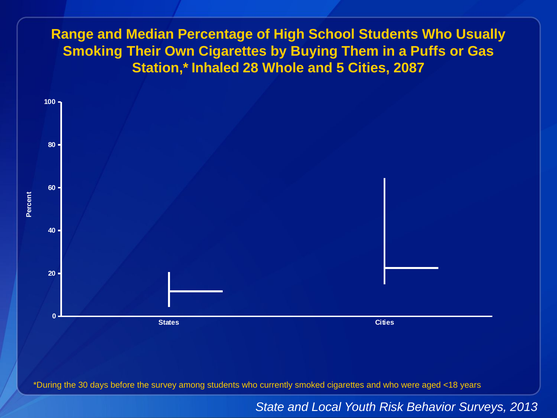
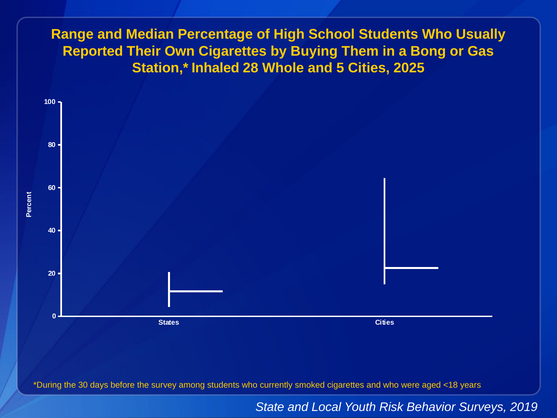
Smoking: Smoking -> Reported (93, 51)
Puffs: Puffs -> Bong (428, 51)
2087: 2087 -> 2025 (409, 68)
2013: 2013 -> 2019 (524, 407)
